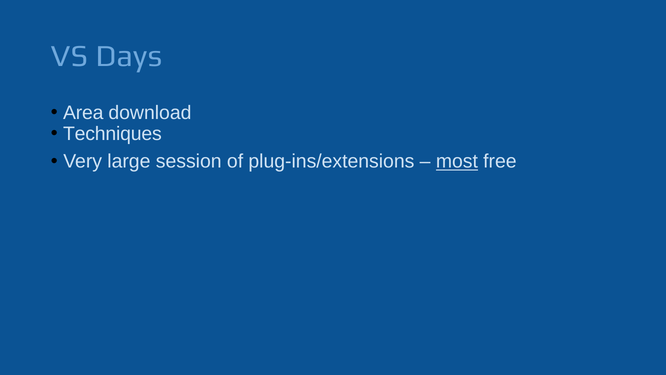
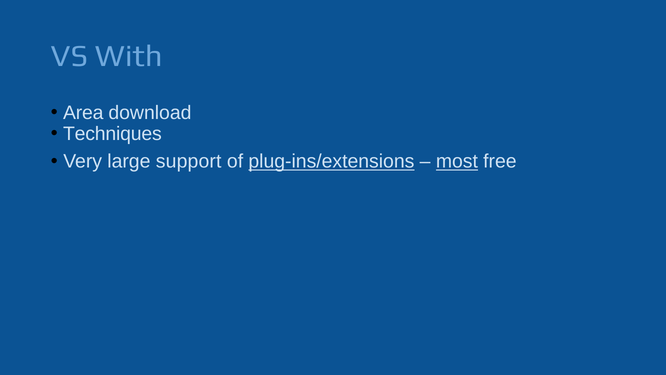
Days: Days -> With (129, 56)
session: session -> support (189, 161)
plug-ins/extensions underline: none -> present (331, 161)
